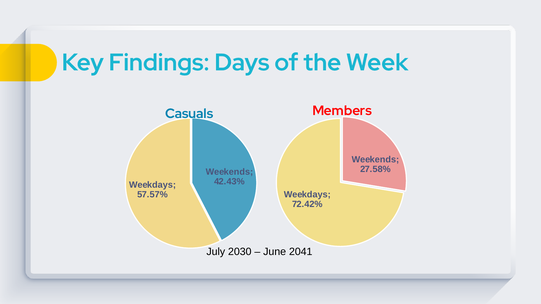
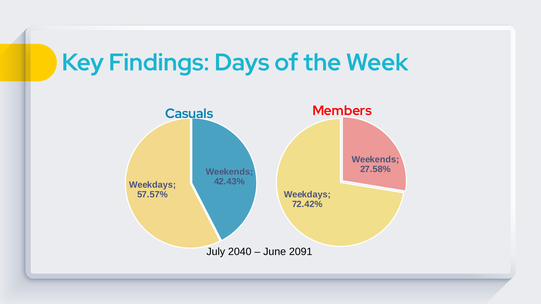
2030: 2030 -> 2040 (240, 252)
2041: 2041 -> 2091 (301, 252)
